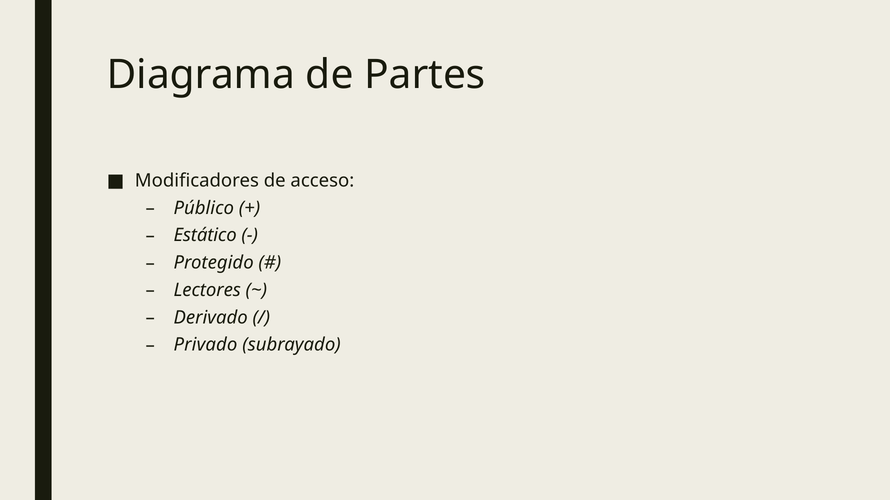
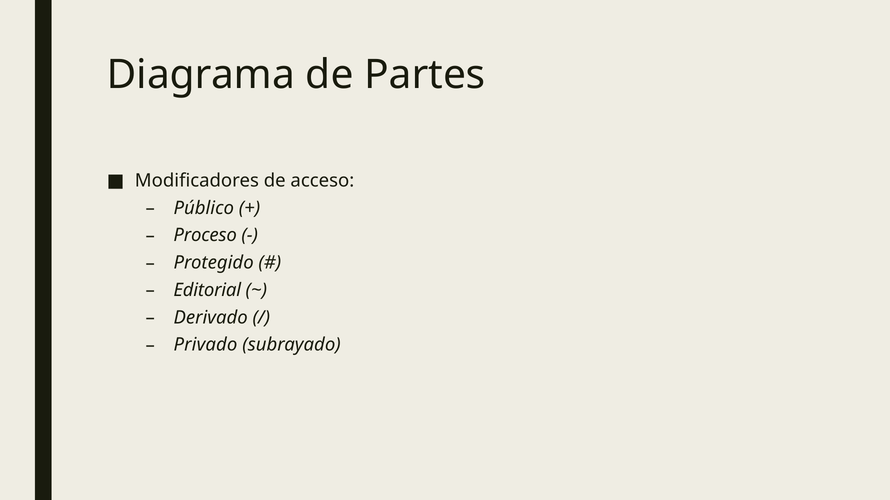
Estático: Estático -> Proceso (205, 236)
Lectores: Lectores -> Editorial (207, 290)
